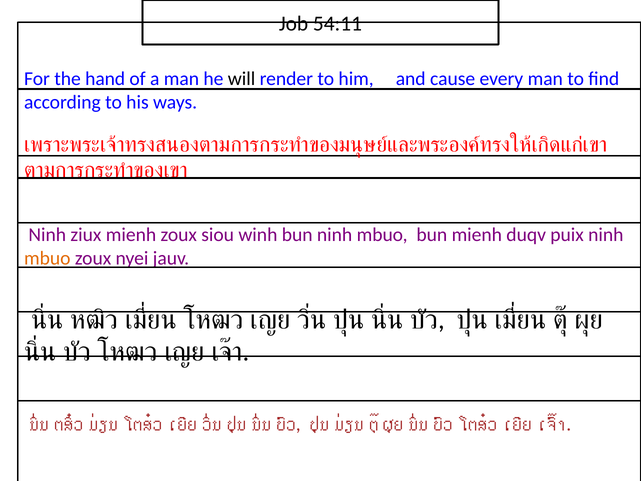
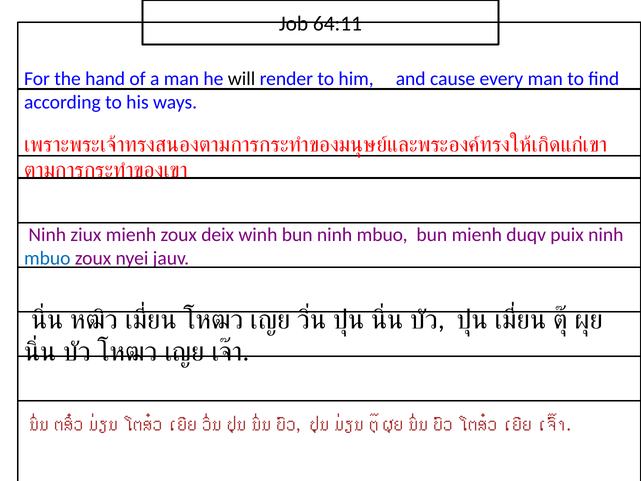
54:11: 54:11 -> 64:11 (337, 24)
siou: siou -> deix (218, 234)
mbuo colour: orange -> blue (47, 258)
